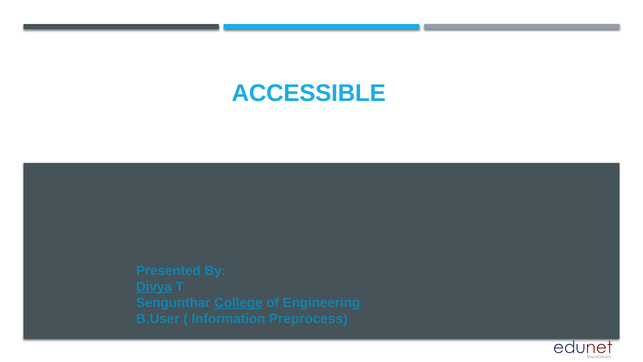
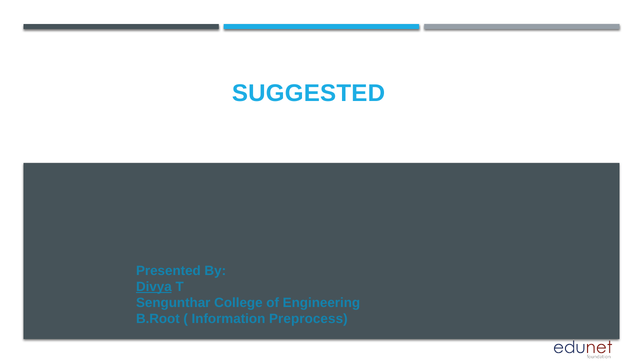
ACCESSIBLE: ACCESSIBLE -> SUGGESTED (308, 93)
College underline: present -> none (238, 303)
B.User: B.User -> B.Root (158, 319)
